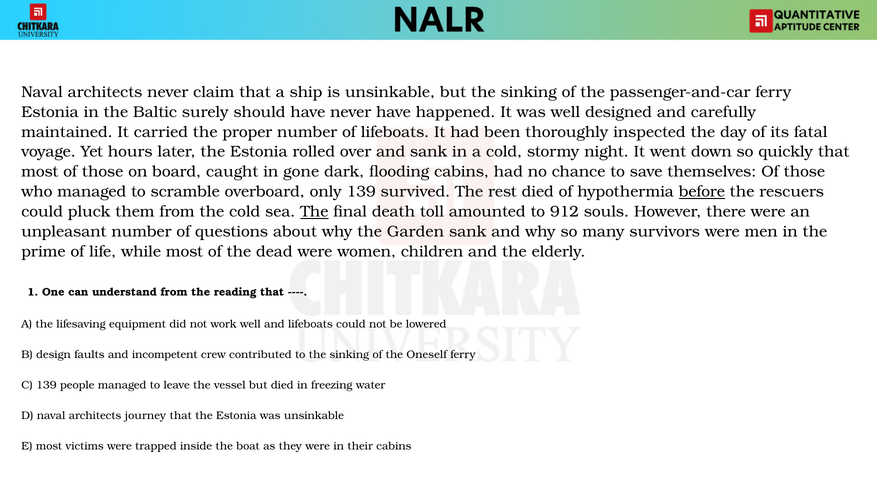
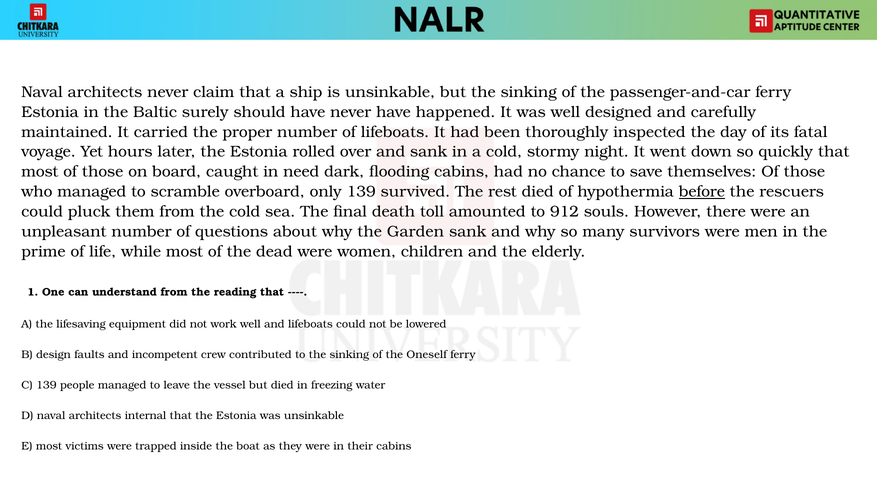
gone: gone -> need (301, 172)
The underline: present -> none (314, 212)
journey: journey -> internal (146, 416)
